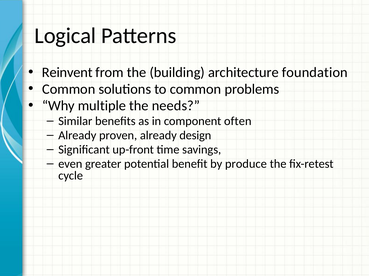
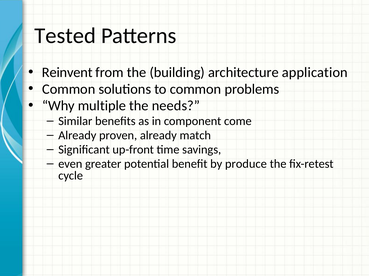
Logical: Logical -> Tested (65, 36)
foundation: foundation -> application (315, 73)
often: often -> come (238, 121)
design: design -> match (195, 136)
